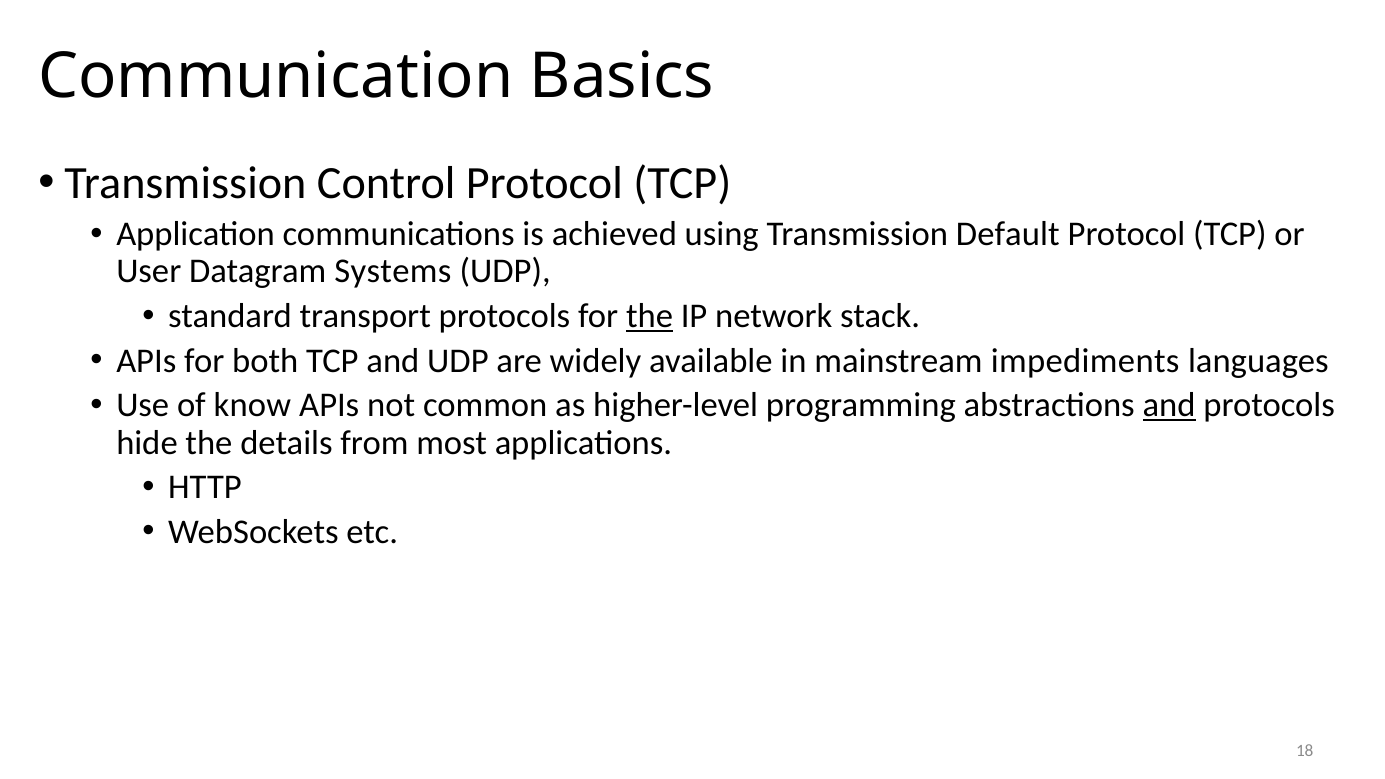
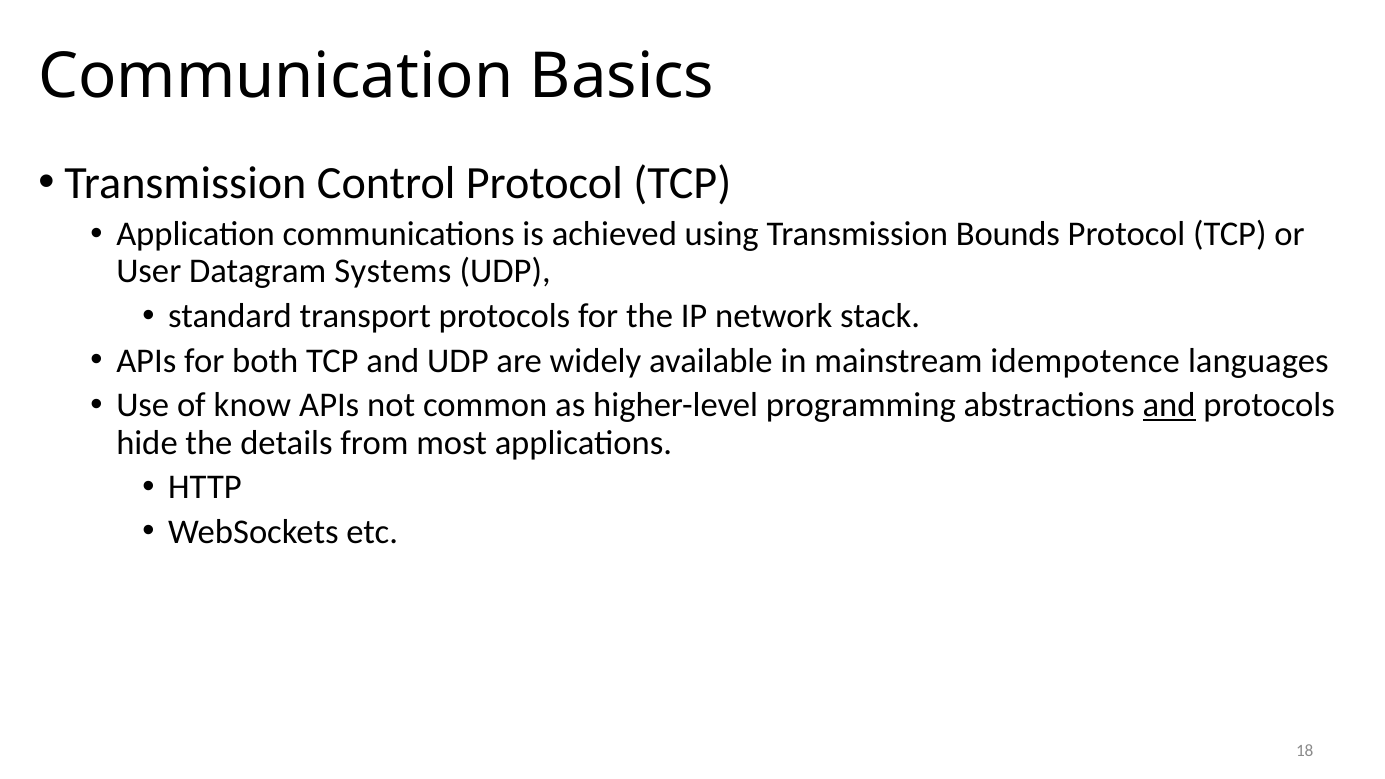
Default: Default -> Bounds (1008, 234)
the underline: present -> none (649, 316)
impediments: impediments -> idempotence (1085, 361)
